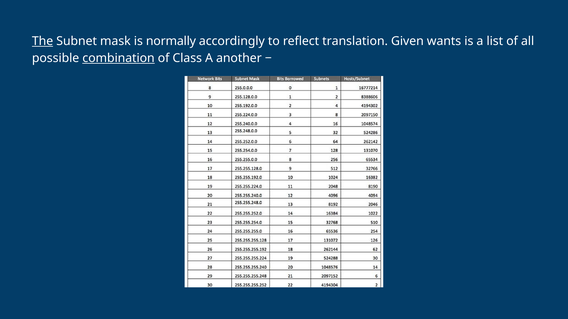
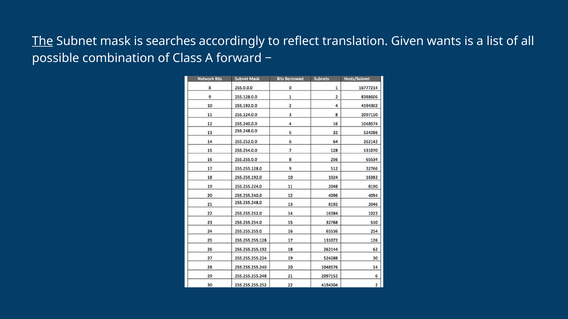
normally: normally -> searches (171, 41)
combination underline: present -> none (119, 58)
another: another -> forward (239, 58)
